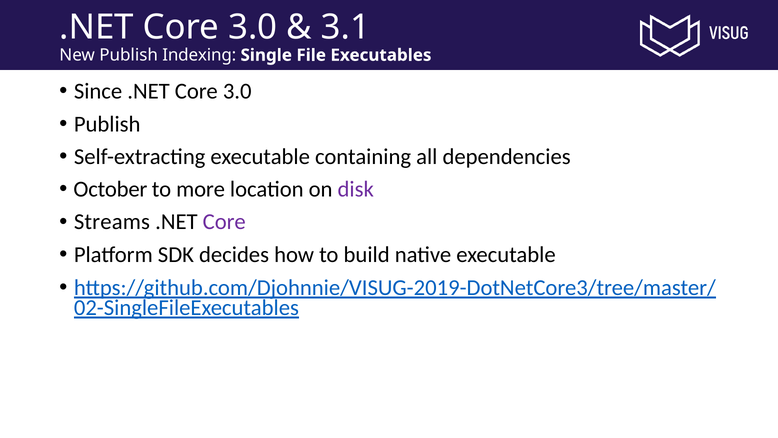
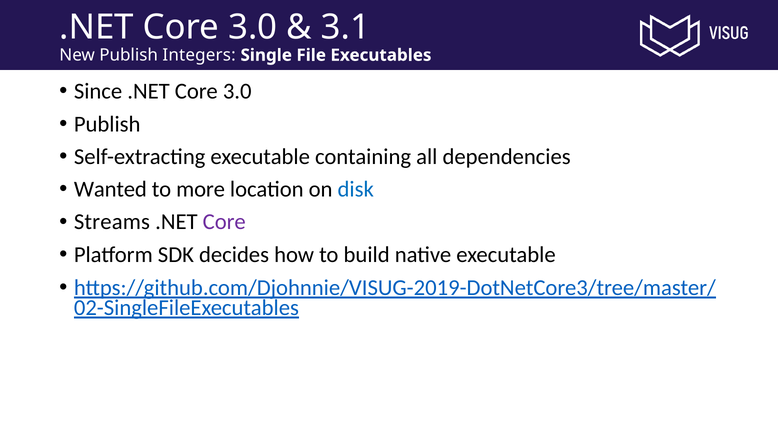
Indexing: Indexing -> Integers (199, 55)
October: October -> Wanted (110, 189)
disk colour: purple -> blue (356, 189)
